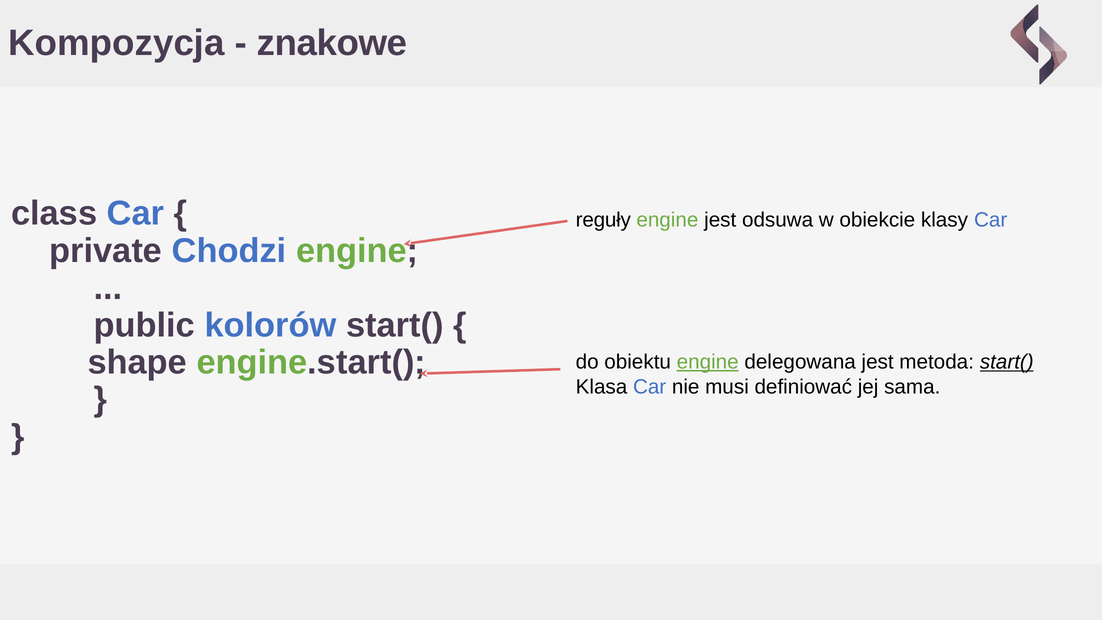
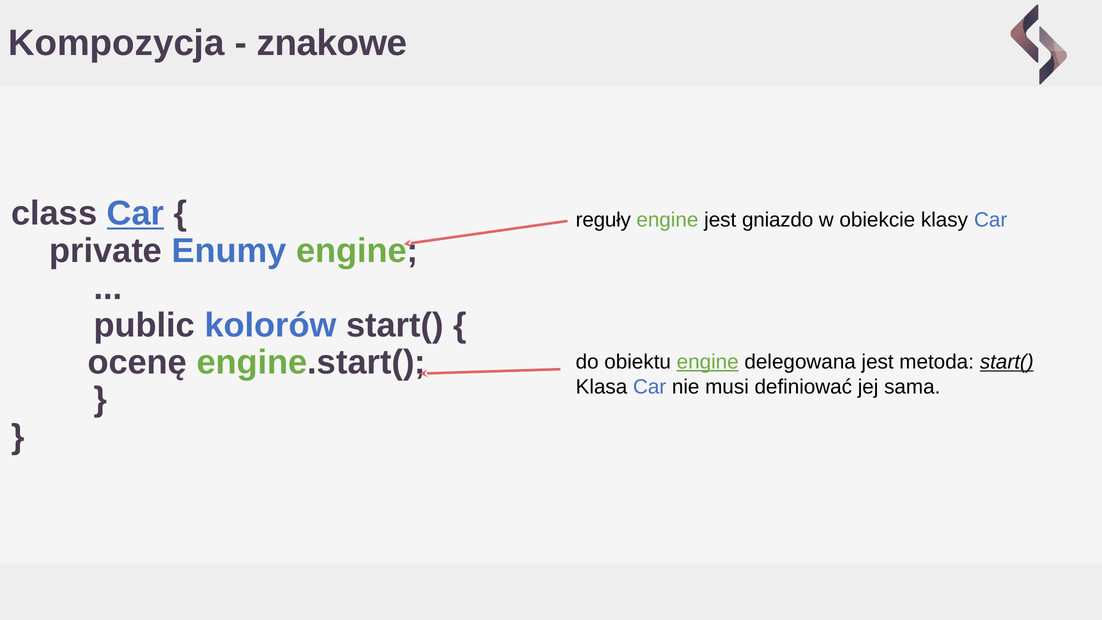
Car underline: none -> present (136, 214)
odsuwa: odsuwa -> gniazdo (778, 220)
Chodzi: Chodzi -> Enumy (229, 251)
shape: shape -> ocenę (137, 362)
